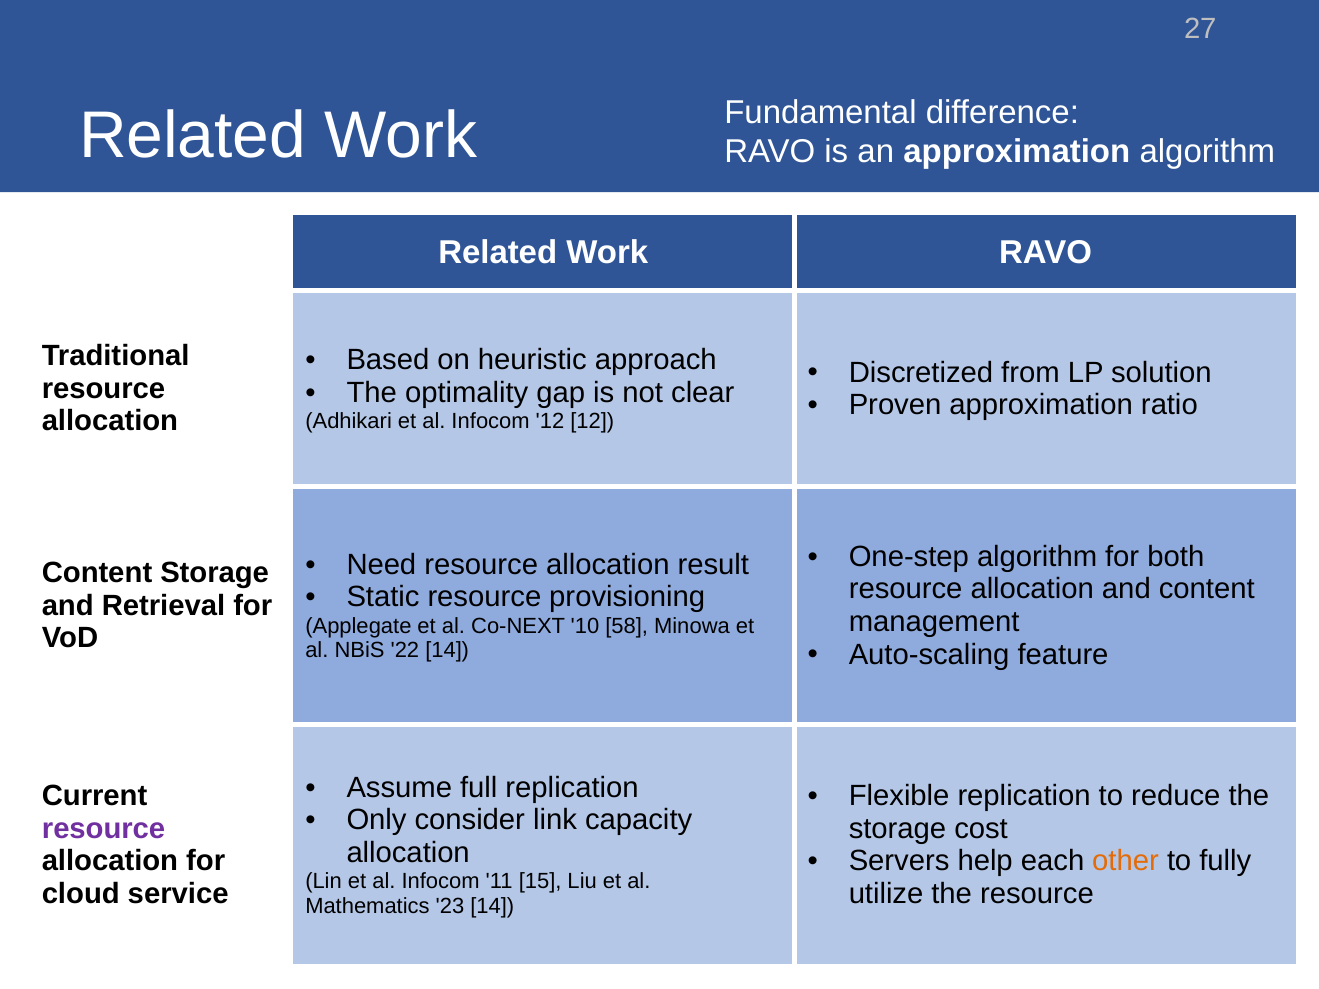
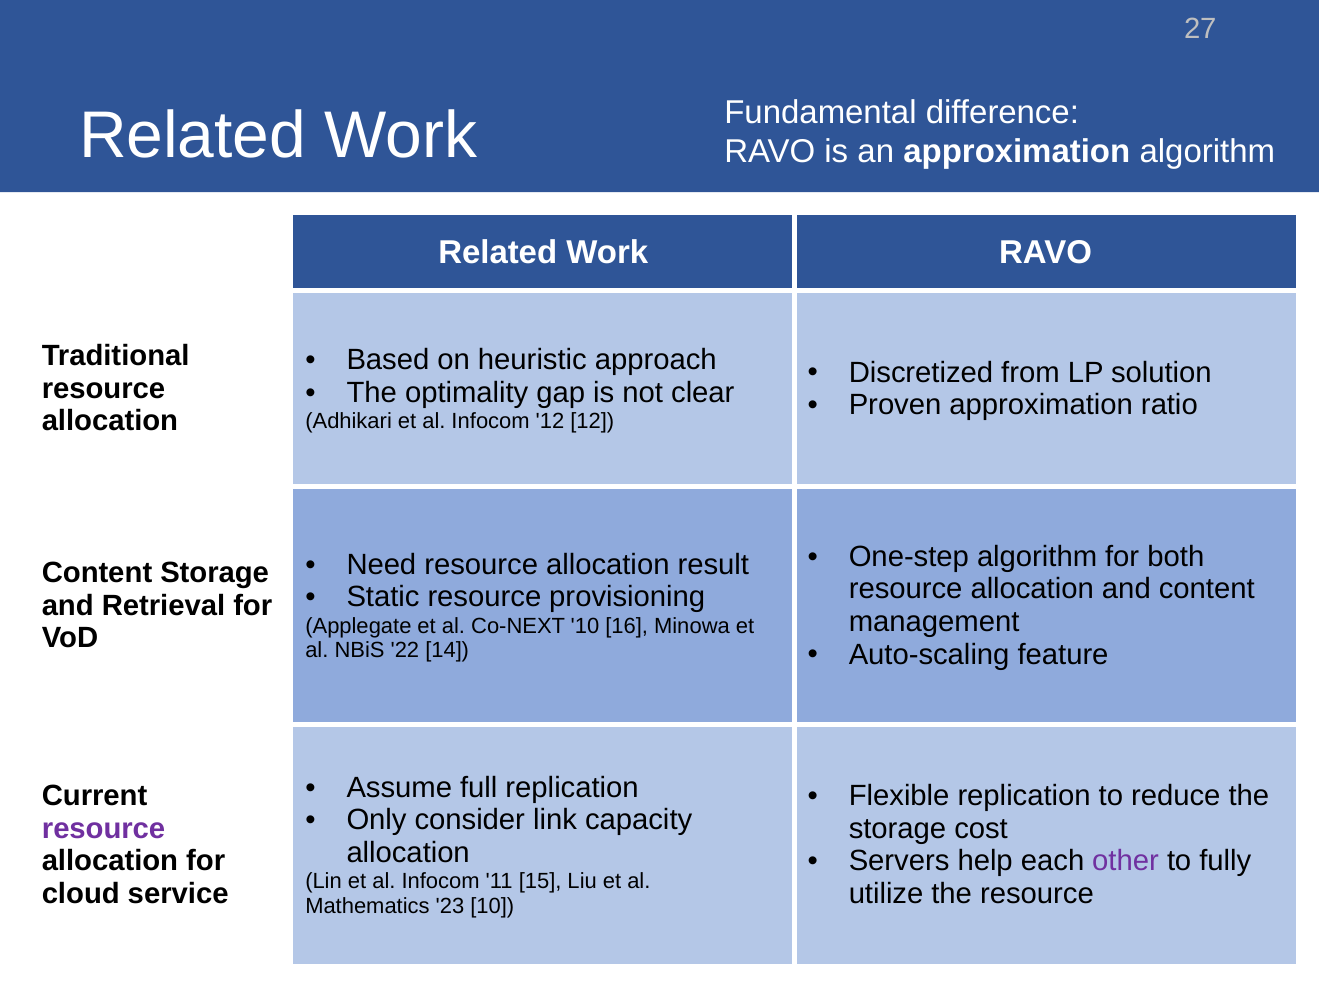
58: 58 -> 16 (627, 626)
other colour: orange -> purple (1126, 861)
23 14: 14 -> 10 (492, 906)
